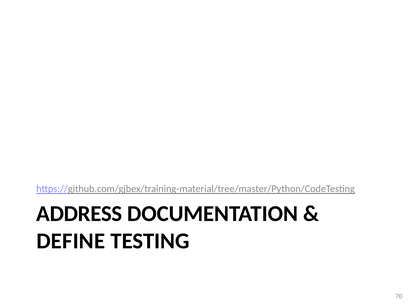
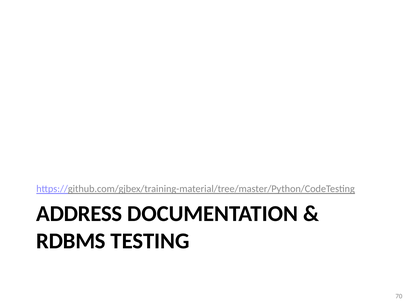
DEFINE: DEFINE -> RDBMS (71, 241)
